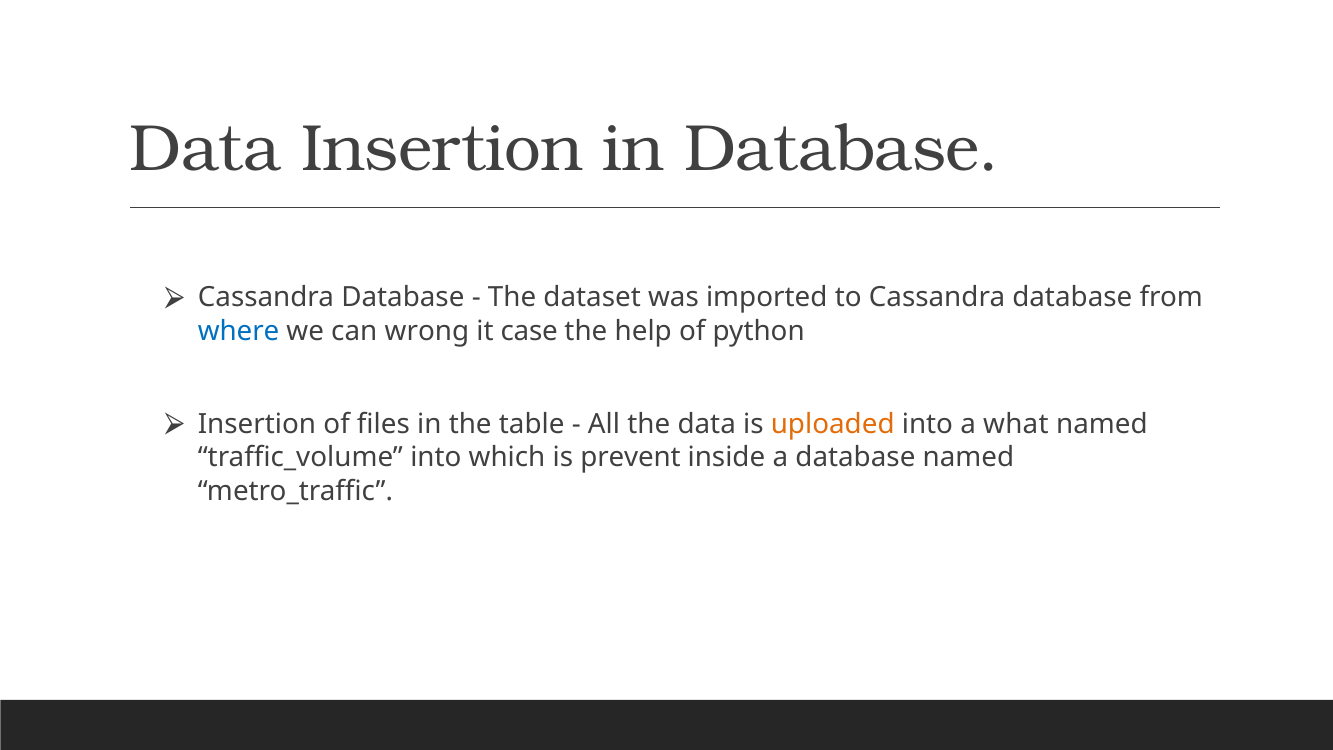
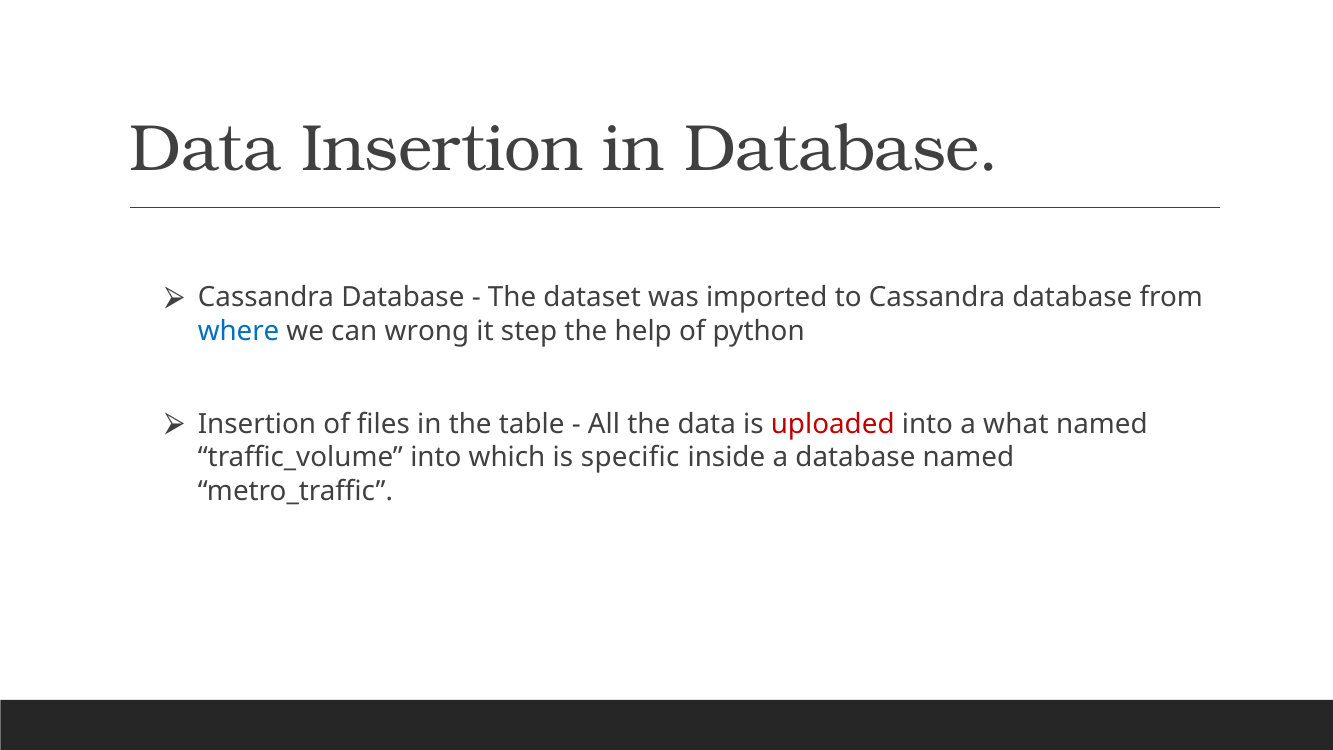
case: case -> step (529, 331)
uploaded colour: orange -> red (833, 424)
prevent: prevent -> specific (630, 457)
